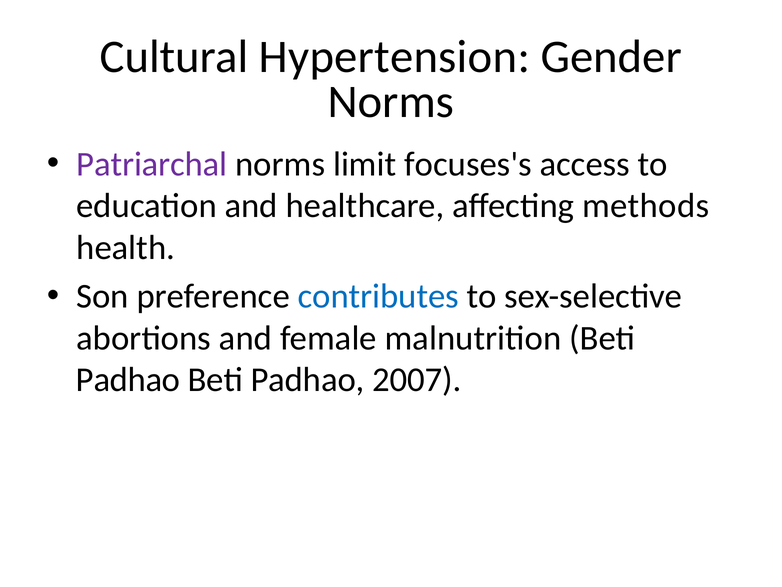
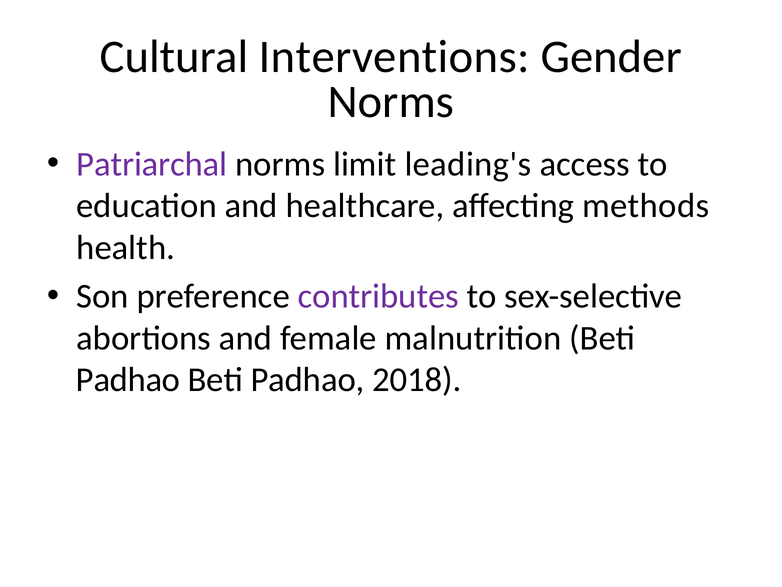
Hypertension: Hypertension -> Interventions (394, 57)
focuses's: focuses's -> leading's (468, 164)
contributes colour: blue -> purple (378, 296)
2007: 2007 -> 2018 (417, 380)
